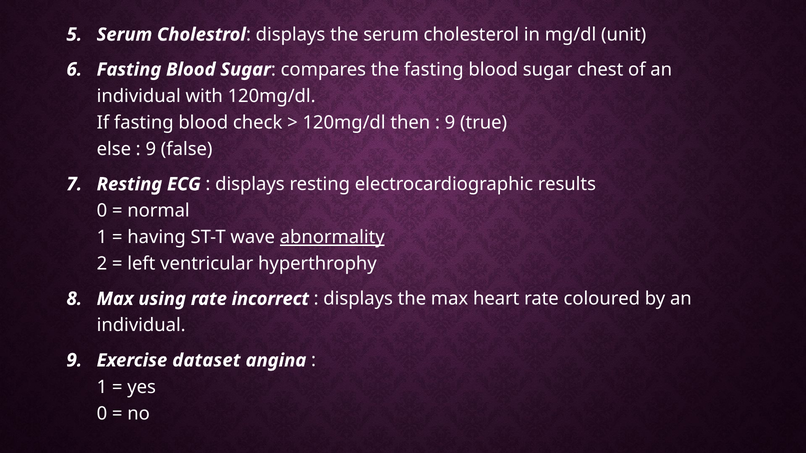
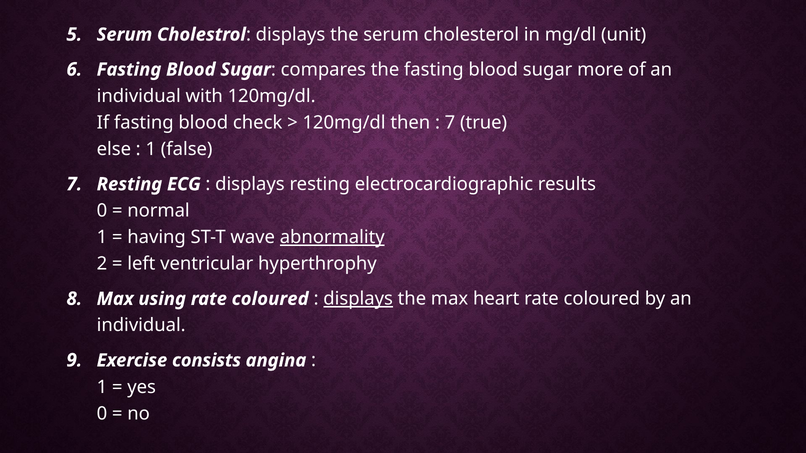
chest: chest -> more (600, 70)
9: 9 -> 7 (450, 123)
9: 9 -> 1 (151, 149)
incorrect: incorrect -> coloured (270, 299)
displays underline: none -> present (358, 299)
dataset: dataset -> consists (207, 361)
